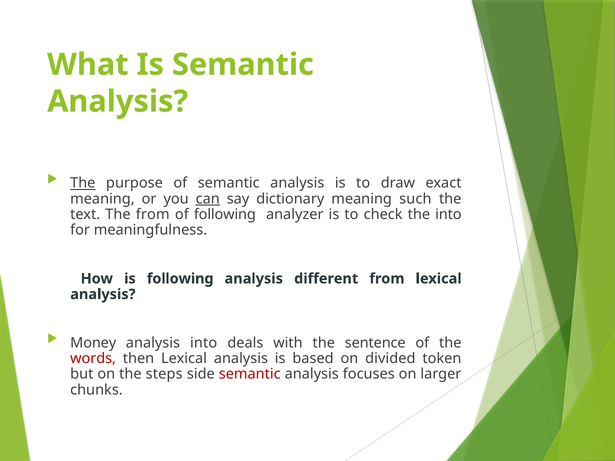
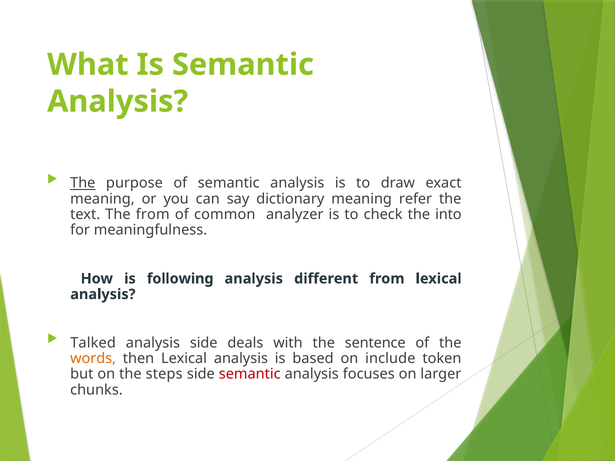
can underline: present -> none (208, 199)
such: such -> refer (416, 199)
of following: following -> common (225, 215)
Money: Money -> Talked (93, 343)
analysis into: into -> side (204, 343)
words colour: red -> orange (93, 359)
divided: divided -> include (390, 359)
